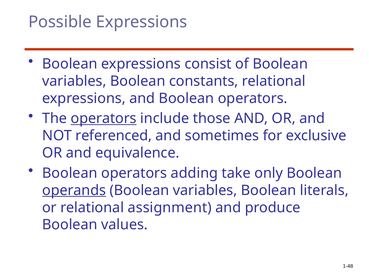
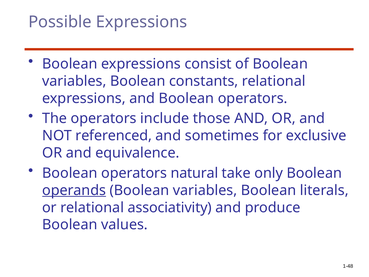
operators underline: present -> none (104, 118)
adding: adding -> natural (194, 173)
assignment: assignment -> associativity (170, 207)
